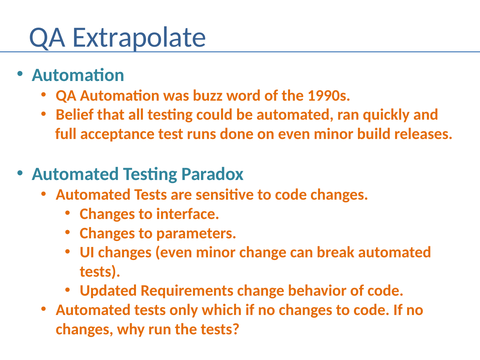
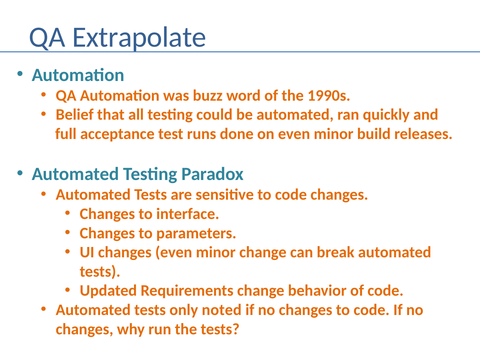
which: which -> noted (222, 310)
